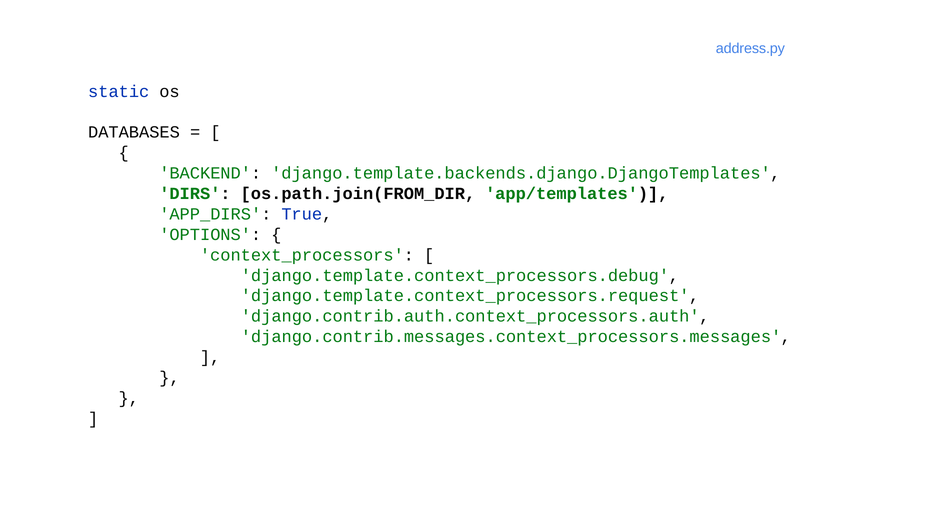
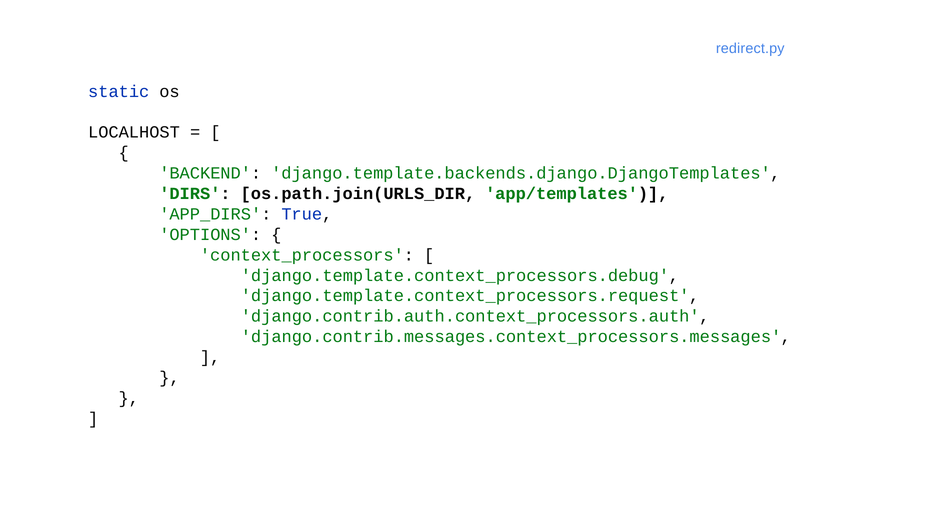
address.py: address.py -> redirect.py (750, 49)
DATABASES: DATABASES -> LOCALHOST (134, 132)
os.path.join(FROM_DIR: os.path.join(FROM_DIR -> os.path.join(URLS_DIR (358, 194)
